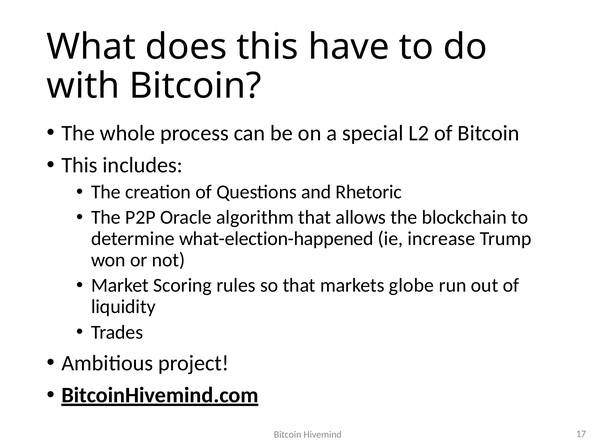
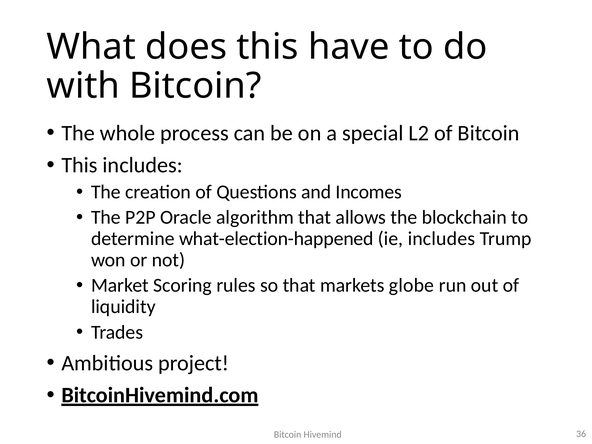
Rhetoric: Rhetoric -> Incomes (369, 192)
ie increase: increase -> includes (441, 239)
17: 17 -> 36 (581, 434)
